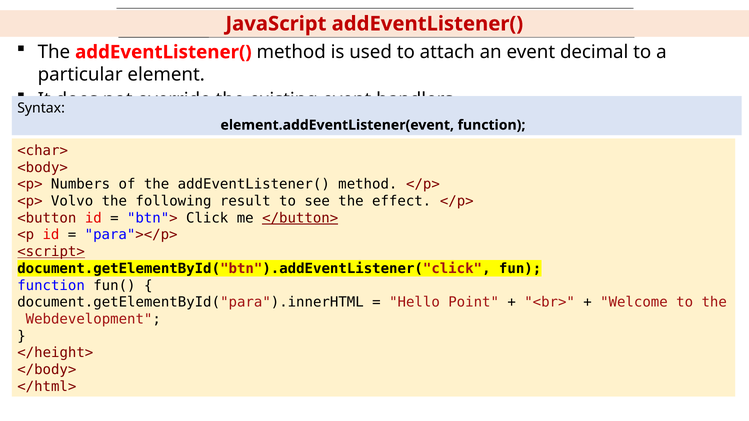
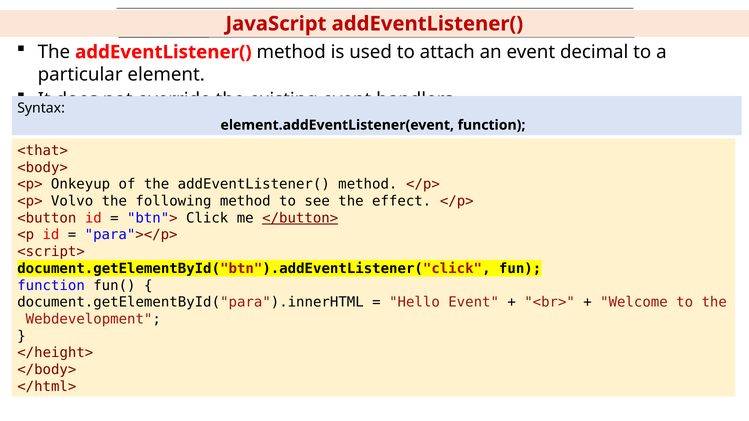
<char>: <char> -> <that> (43, 151)
Numbers: Numbers -> Onkeyup (81, 184)
following result: result -> method (245, 201)
<script> underline: present -> none (51, 252)
Hello Point: Point -> Event (474, 302)
